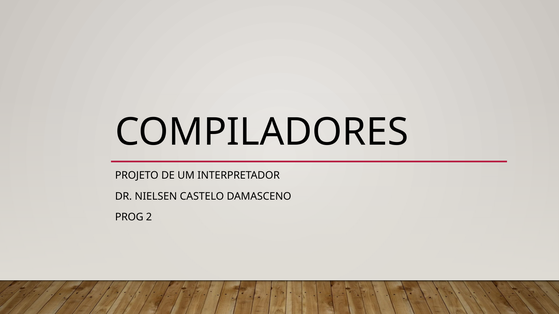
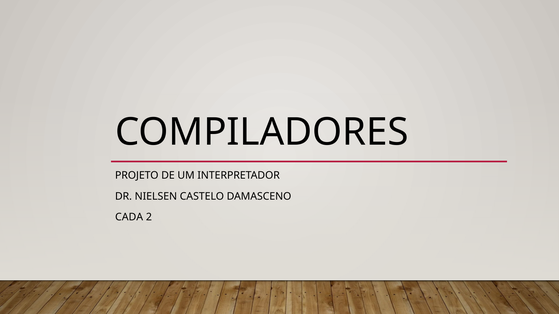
PROG: PROG -> CADA (129, 217)
